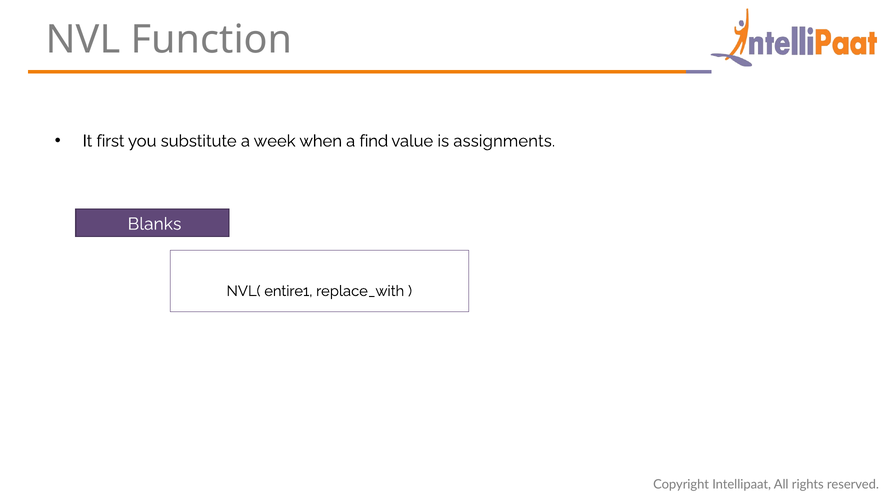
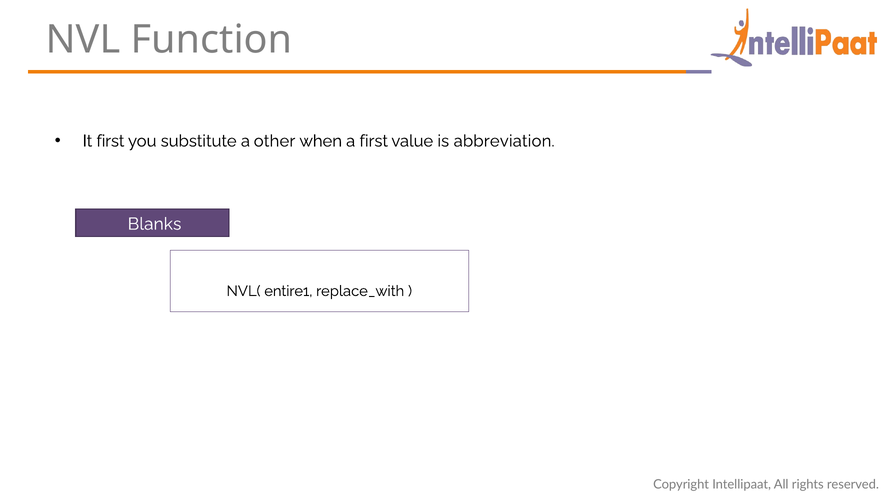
week: week -> other (275, 141)
a find: find -> first (374, 141)
assignments: assignments -> abbreviation (504, 141)
